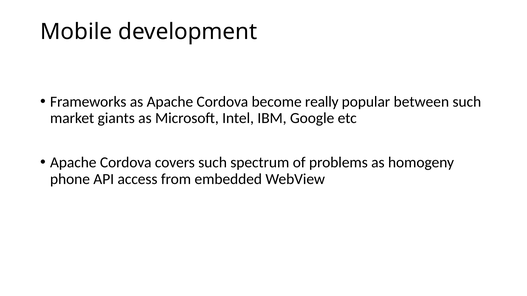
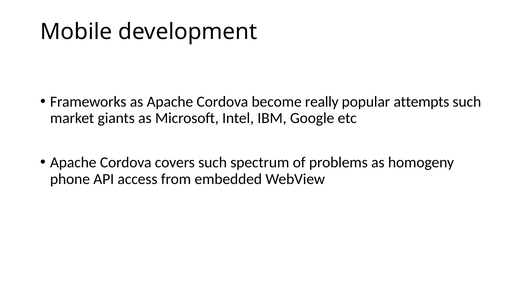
between: between -> attempts (421, 102)
